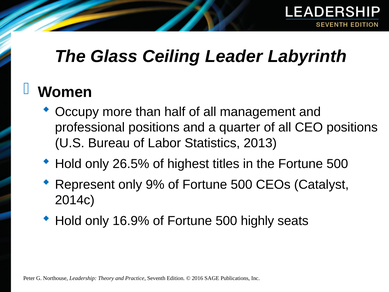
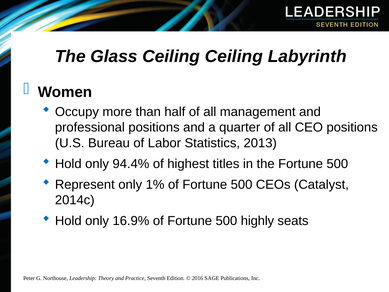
Ceiling Leader: Leader -> Ceiling (234, 56)
26.5%: 26.5% -> 94.4% (131, 164)
9%: 9% -> 1% (155, 184)
